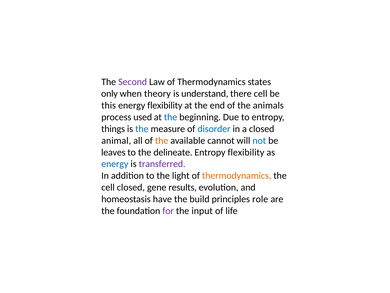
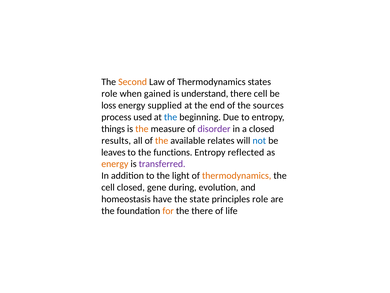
Second colour: purple -> orange (133, 82)
only: only -> role (109, 94)
theory: theory -> gained (157, 94)
this: this -> loss (109, 105)
energy flexibility: flexibility -> supplied (165, 105)
animals: animals -> sources (268, 105)
the colour: blue -> orange (142, 129)
disorder colour: blue -> purple (214, 129)
animal: animal -> results (116, 140)
cannot: cannot -> relates (221, 140)
delineate: delineate -> functions (173, 152)
Entropy flexibility: flexibility -> reflected (246, 152)
energy colour: blue -> orange (115, 164)
results: results -> during (183, 187)
build: build -> state (200, 199)
for colour: purple -> orange (168, 211)
the input: input -> there (202, 211)
